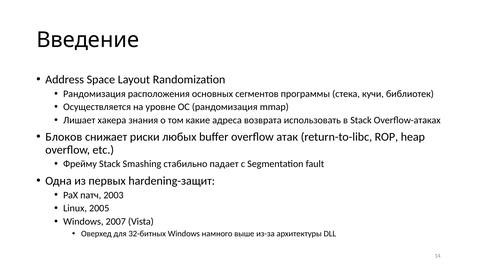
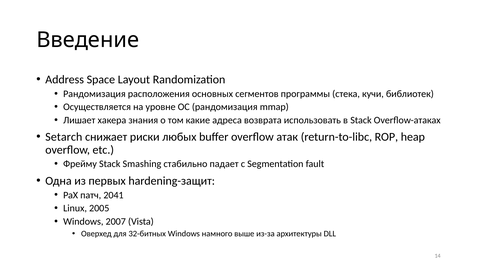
Блоков: Блоков -> Setarch (64, 137)
2003: 2003 -> 2041 (114, 195)
